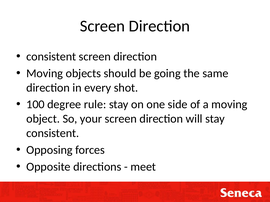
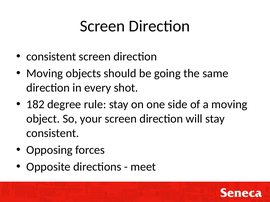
100: 100 -> 182 (35, 105)
